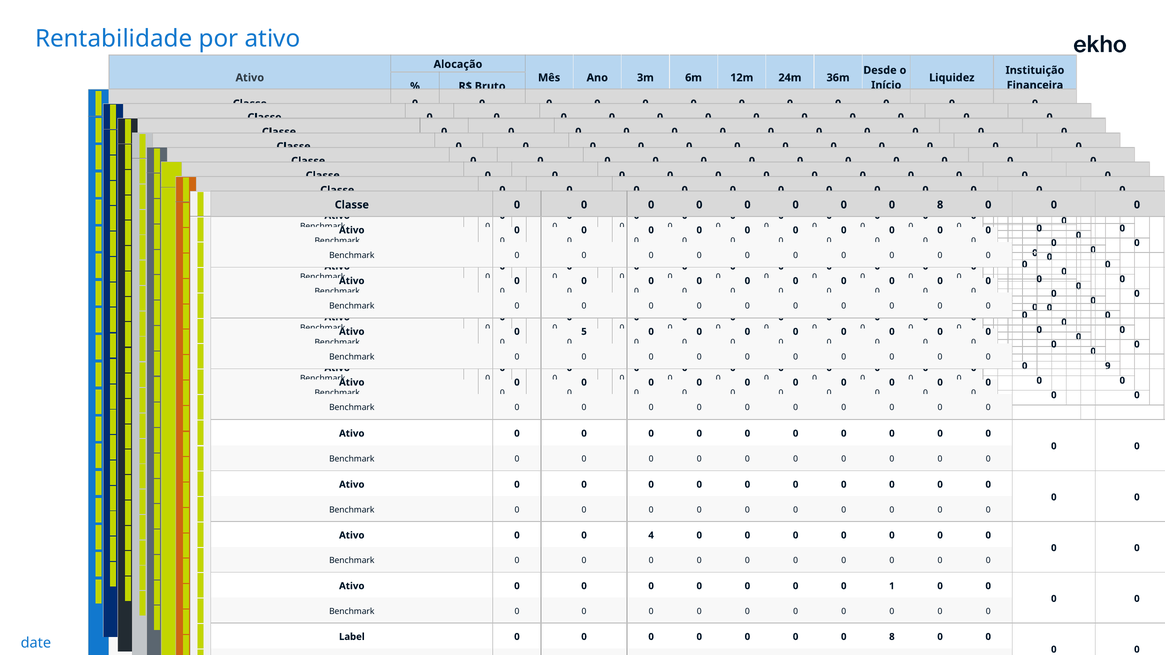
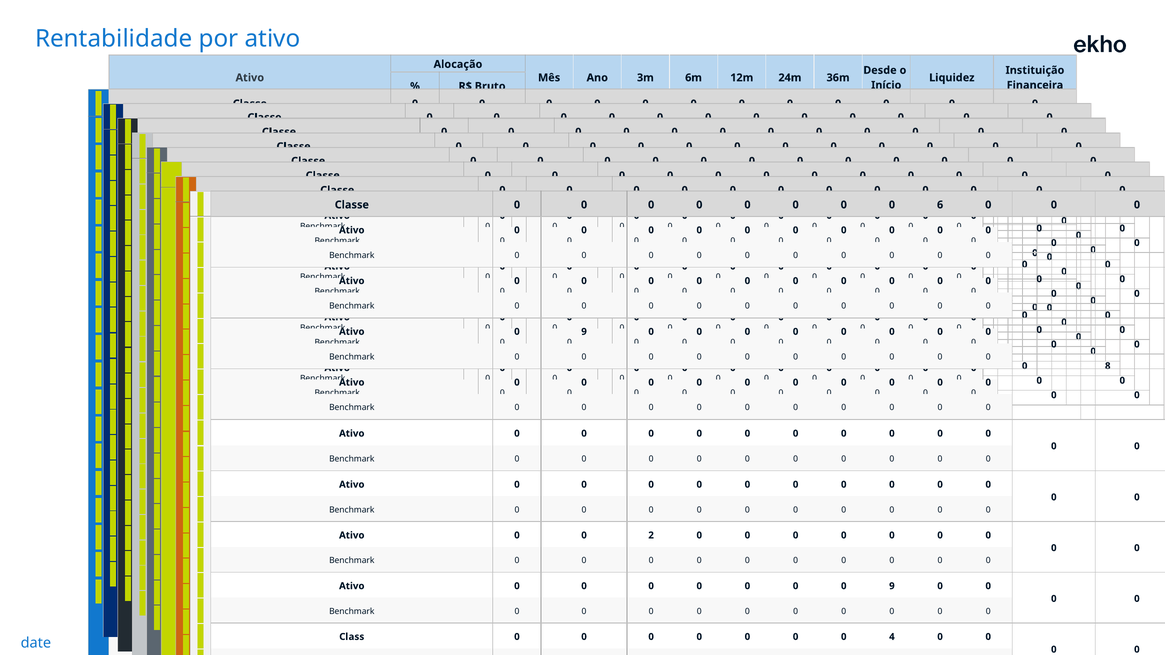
8: 8 -> 6 (940, 205)
Ativo 0 5: 5 -> 9 (584, 332)
9: 9 -> 8 (1108, 366)
4: 4 -> 2 (651, 535)
0 0 1: 1 -> 9 (892, 586)
Label: Label -> Class (352, 637)
8: 8 -> 4 (892, 637)
